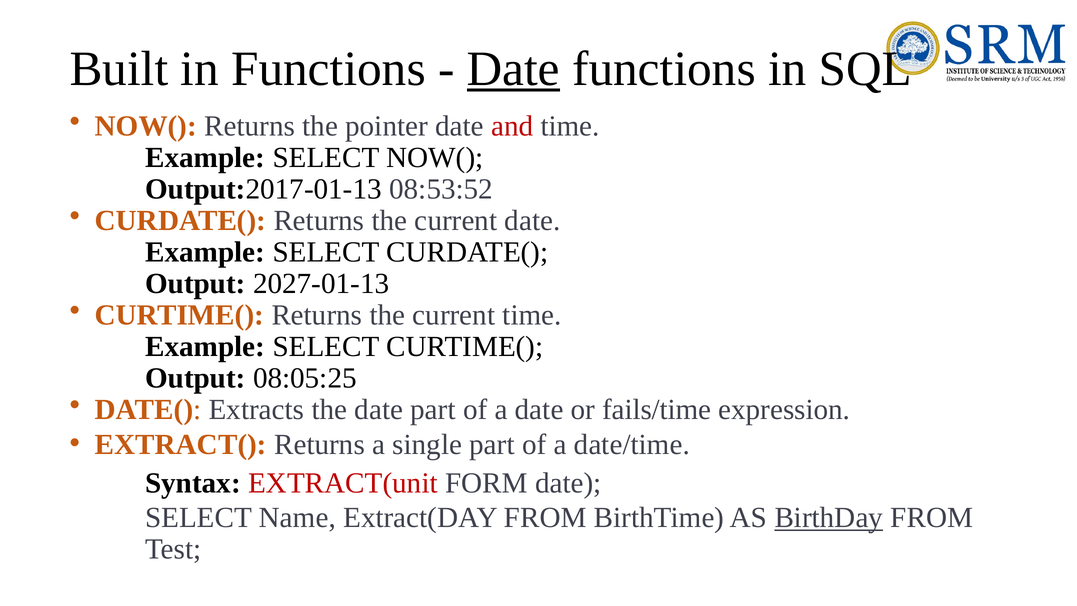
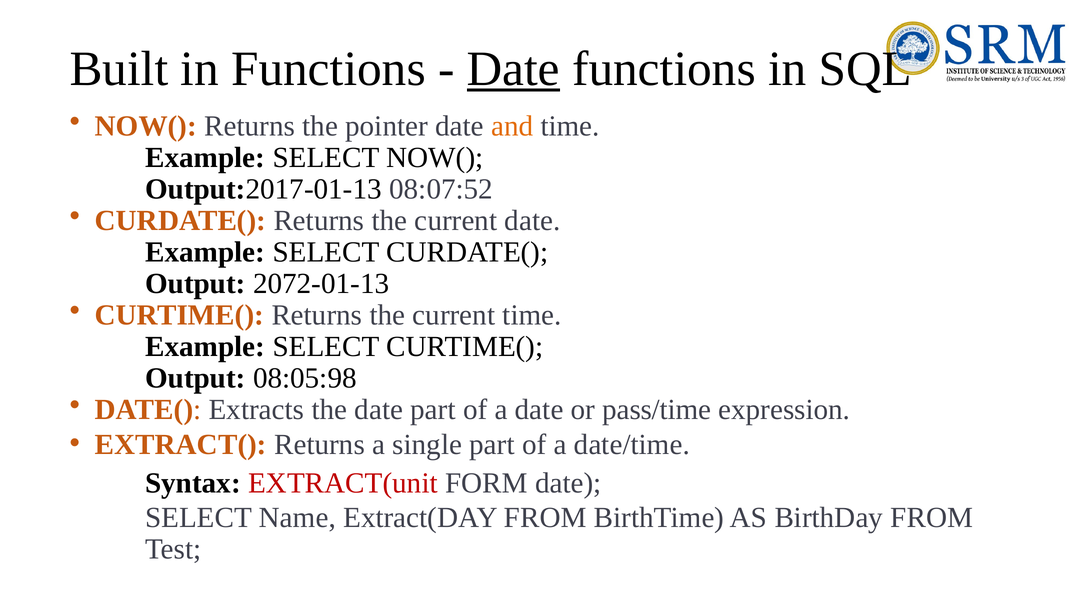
and colour: red -> orange (512, 126)
08:53:52: 08:53:52 -> 08:07:52 (441, 189)
2027-01-13: 2027-01-13 -> 2072-01-13 (321, 283)
08:05:25: 08:05:25 -> 08:05:98 (305, 378)
fails/time: fails/time -> pass/time (657, 409)
BirthDay underline: present -> none (829, 518)
